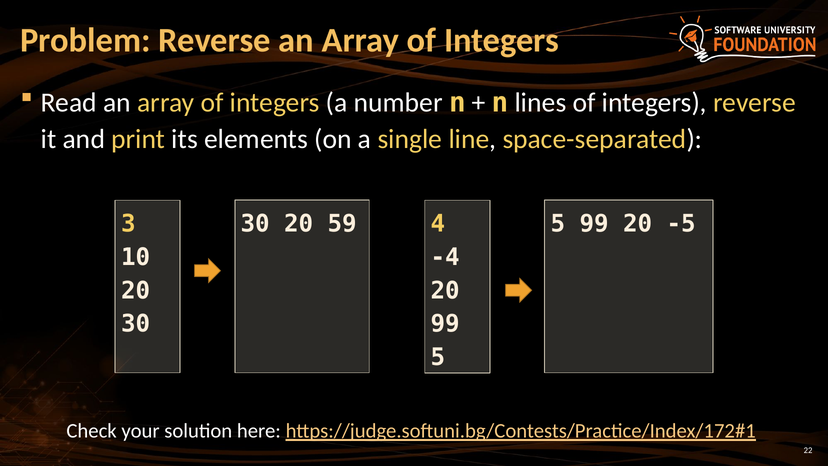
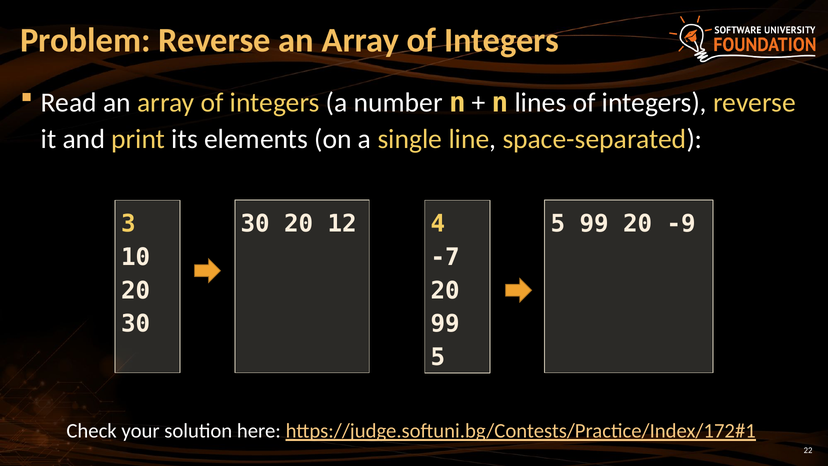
59: 59 -> 12 (342, 224)
-5: -5 -> -9 (681, 224)
-4: -4 -> -7 (445, 257)
